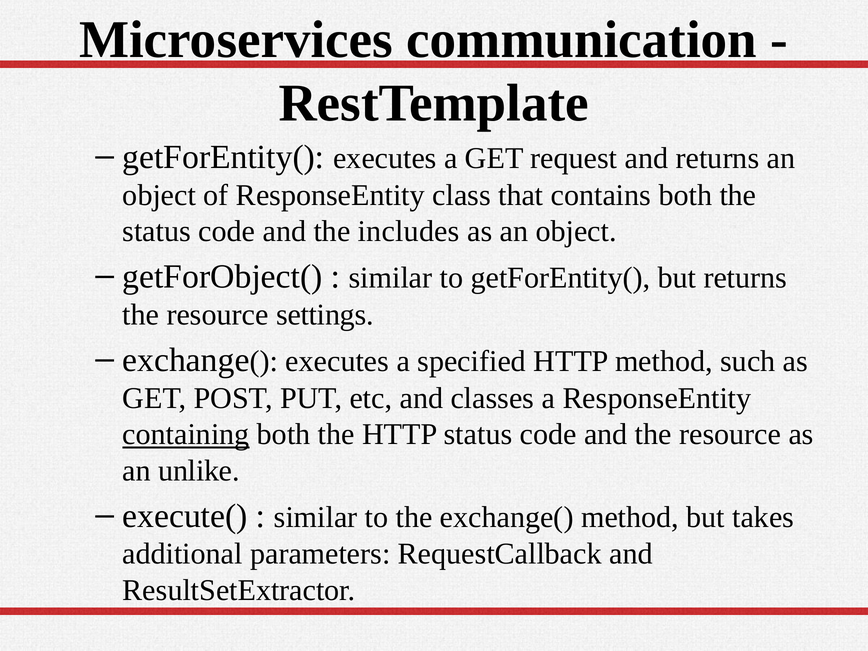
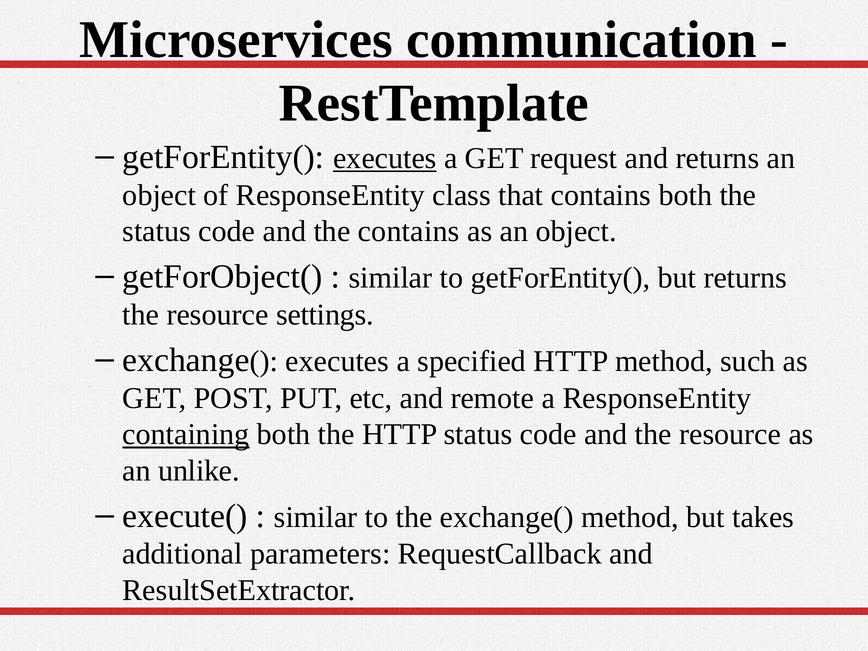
executes underline: none -> present (385, 158)
the includes: includes -> contains (409, 231)
classes: classes -> remote (492, 398)
